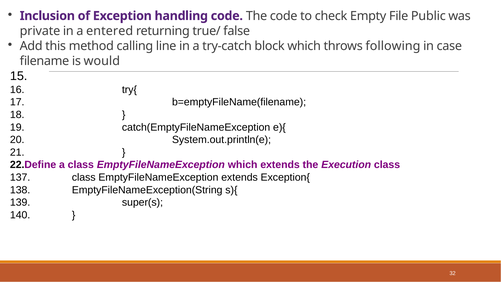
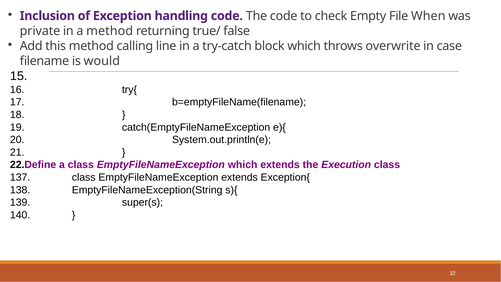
Public: Public -> When (428, 16)
a entered: entered -> method (110, 31)
following: following -> overwrite (393, 46)
